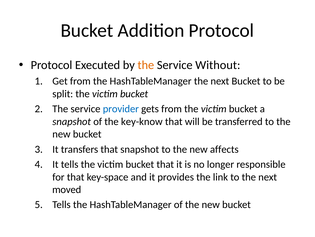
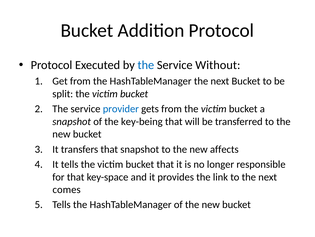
the colour: orange -> blue (146, 65)
key-know: key-know -> key-being (142, 121)
moved: moved -> comes (67, 189)
